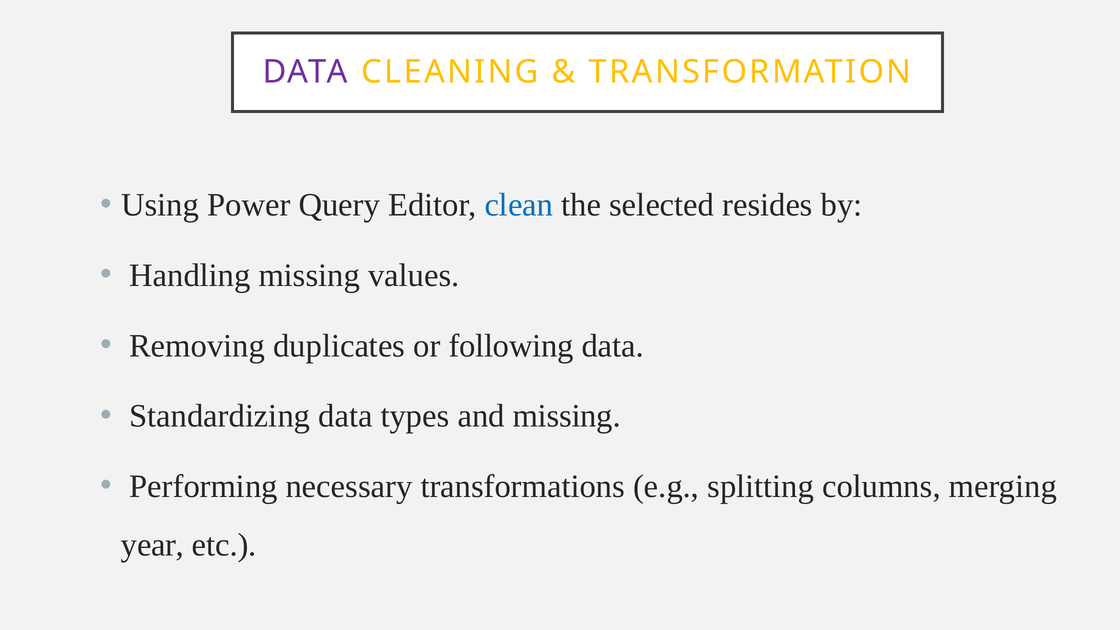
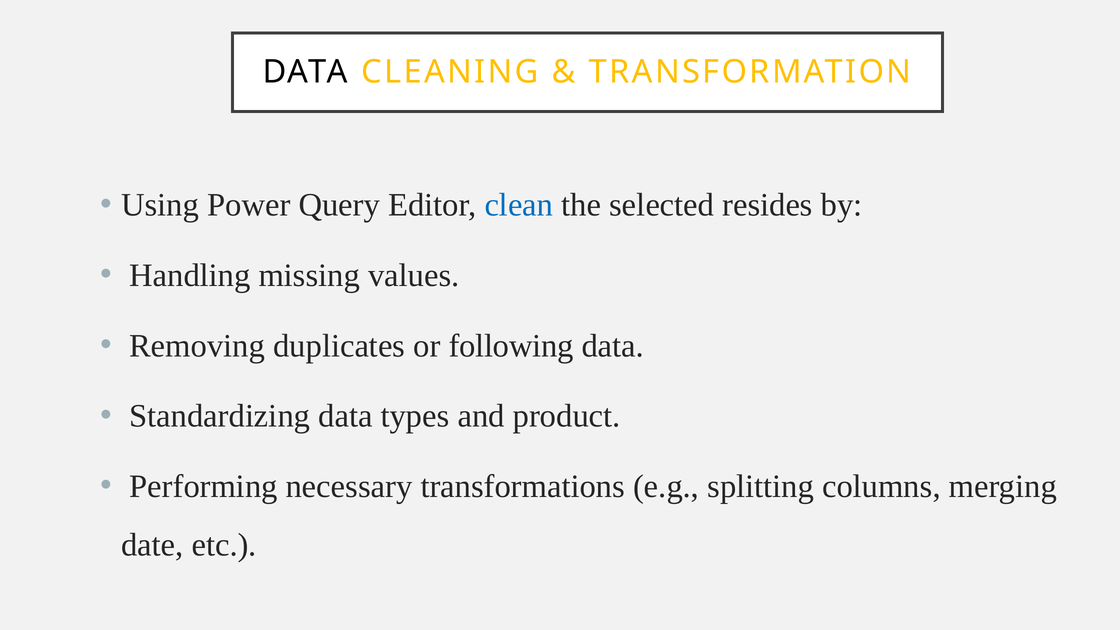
DATA colour: purple -> black (305, 72)
and missing: missing -> product (567, 416)
year: year -> date (152, 545)
